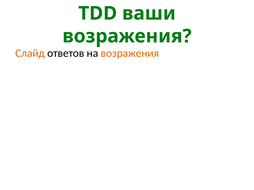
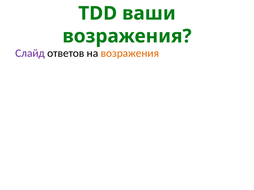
Слайд colour: orange -> purple (30, 53)
